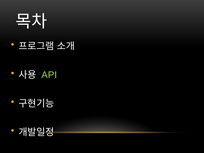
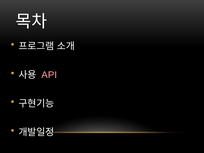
API colour: light green -> pink (49, 75)
